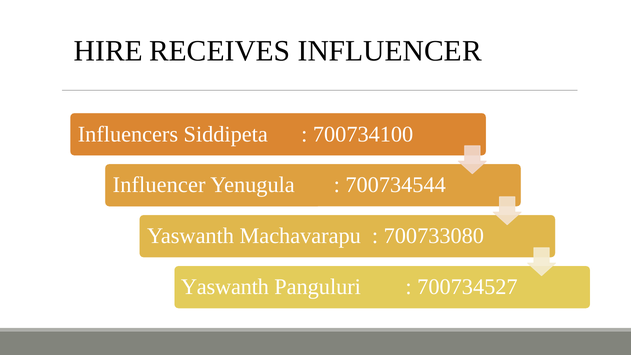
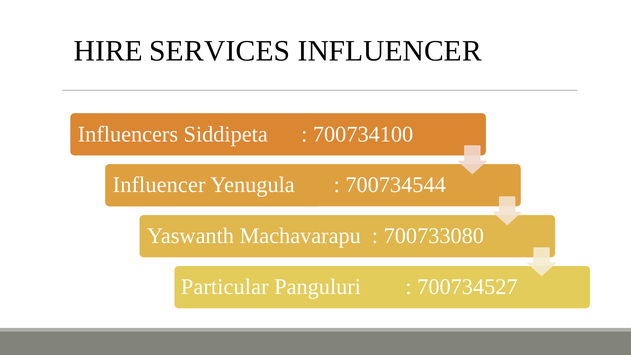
RECEIVES: RECEIVES -> SERVICES (220, 51)
Yaswanth: Yaswanth -> Particular (225, 287)
